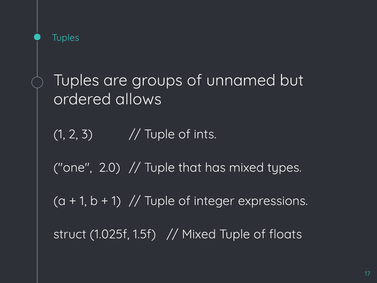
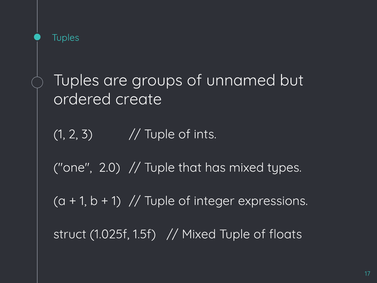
allows: allows -> create (139, 99)
